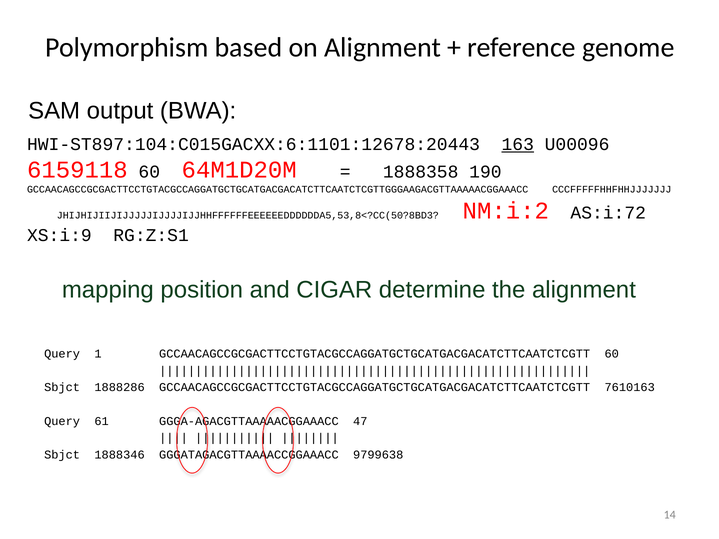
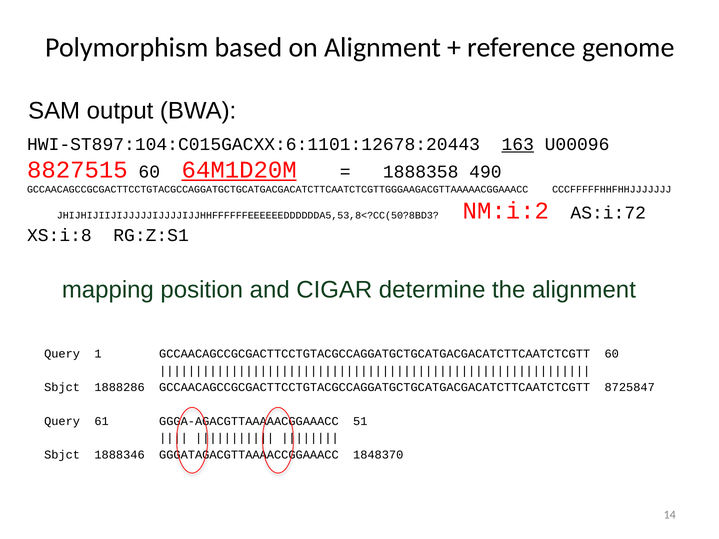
6159118: 6159118 -> 8827515 (77, 170)
64M1D20M underline: none -> present (239, 170)
190: 190 -> 490 (485, 172)
XS:i:9: XS:i:9 -> XS:i:8 (59, 235)
7610163: 7610163 -> 8725847 (630, 388)
47: 47 -> 51 (360, 421)
9799638: 9799638 -> 1848370 (378, 455)
